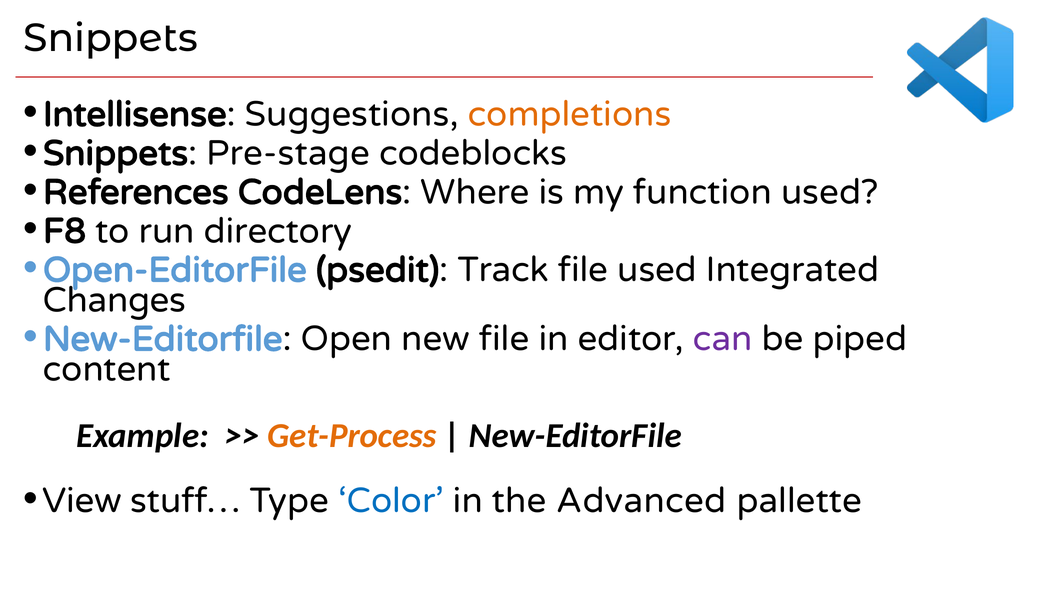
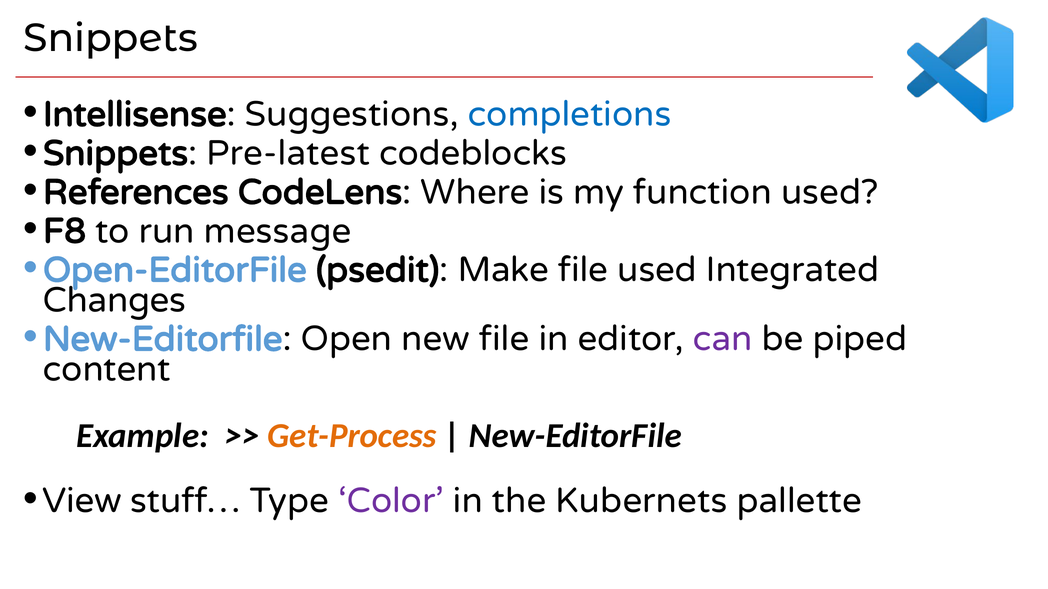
completions colour: orange -> blue (570, 114)
Pre-stage: Pre-stage -> Pre-latest (288, 153)
directory: directory -> message (278, 231)
Track: Track -> Make (503, 270)
Color colour: blue -> purple (391, 501)
Advanced: Advanced -> Kubernets (641, 501)
